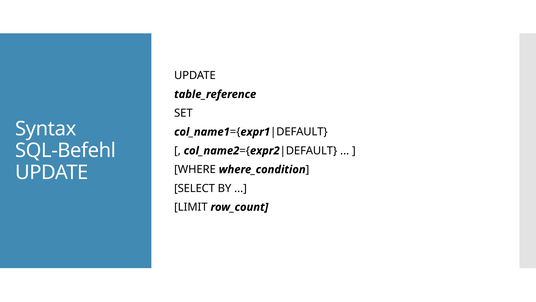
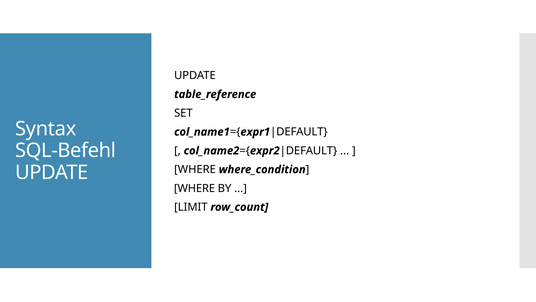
SELECT: SELECT -> WHERE (195, 188)
